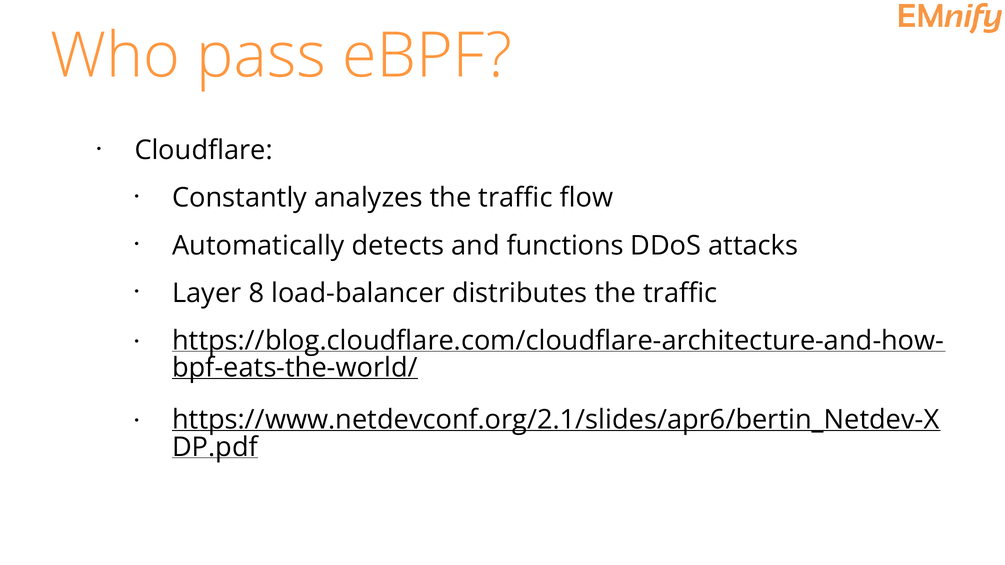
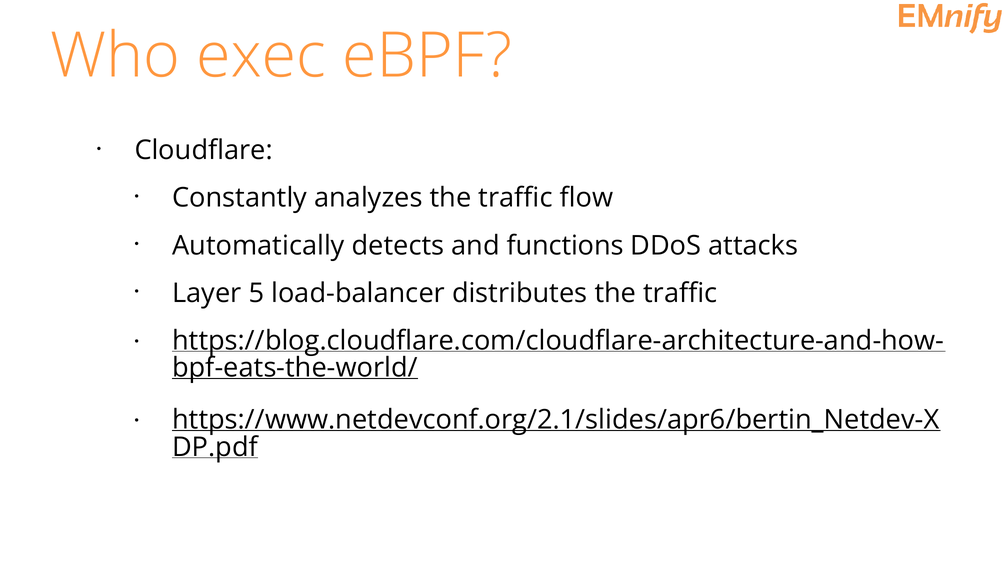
pass: pass -> exec (261, 56)
8: 8 -> 5 (256, 293)
